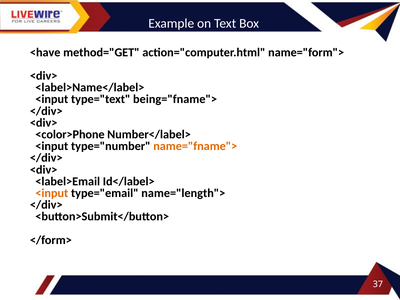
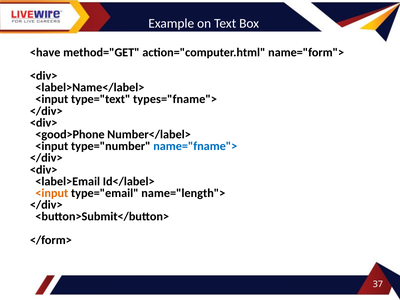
being="fname">: being="fname"> -> types="fname"> (175, 99)
<color>Phone: <color>Phone -> <good>Phone (70, 134)
name="fname"> colour: orange -> blue (195, 146)
